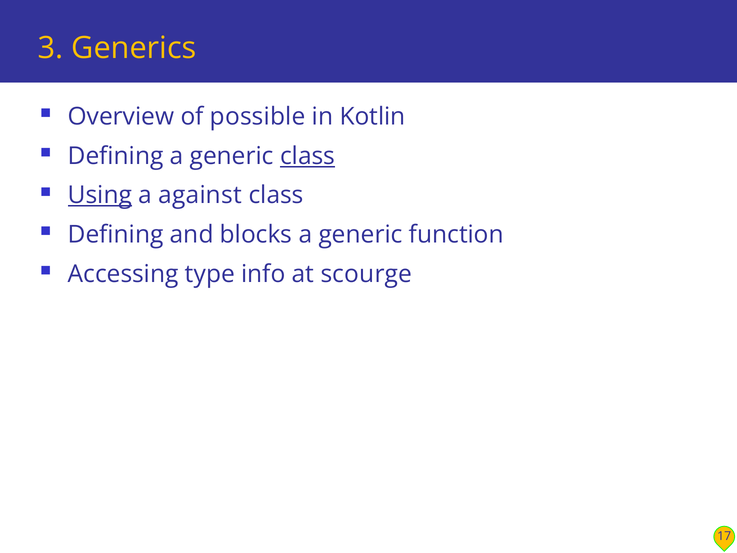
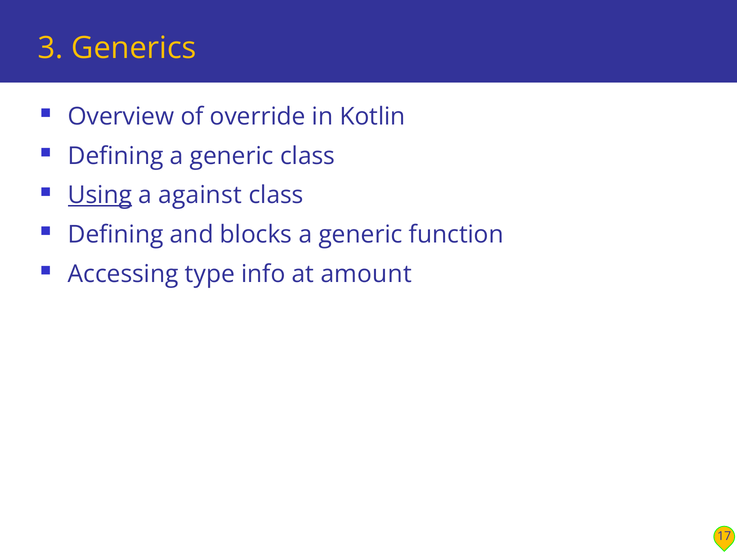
possible: possible -> override (258, 117)
class underline: present -> none (308, 156)
scourge: scourge -> amount (366, 274)
